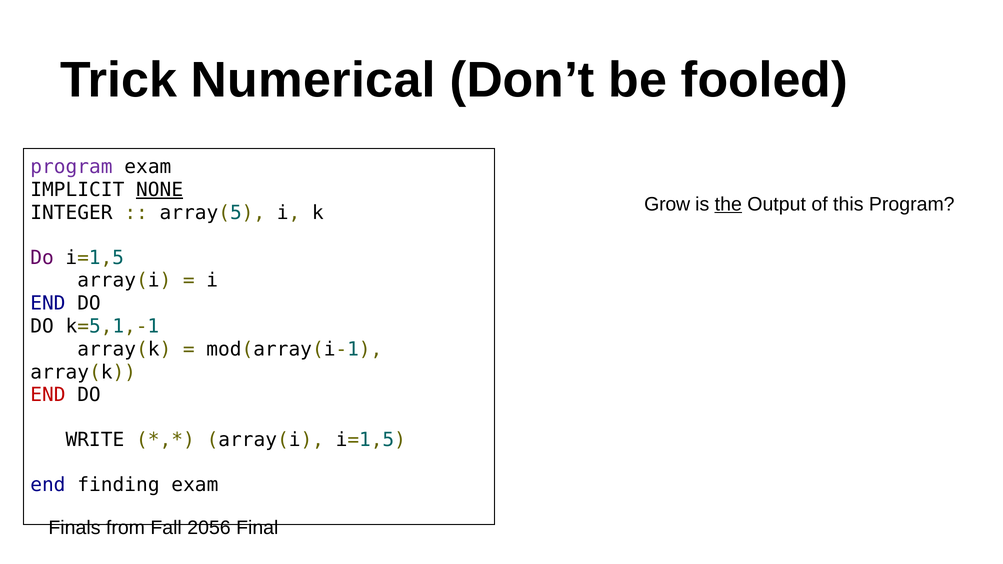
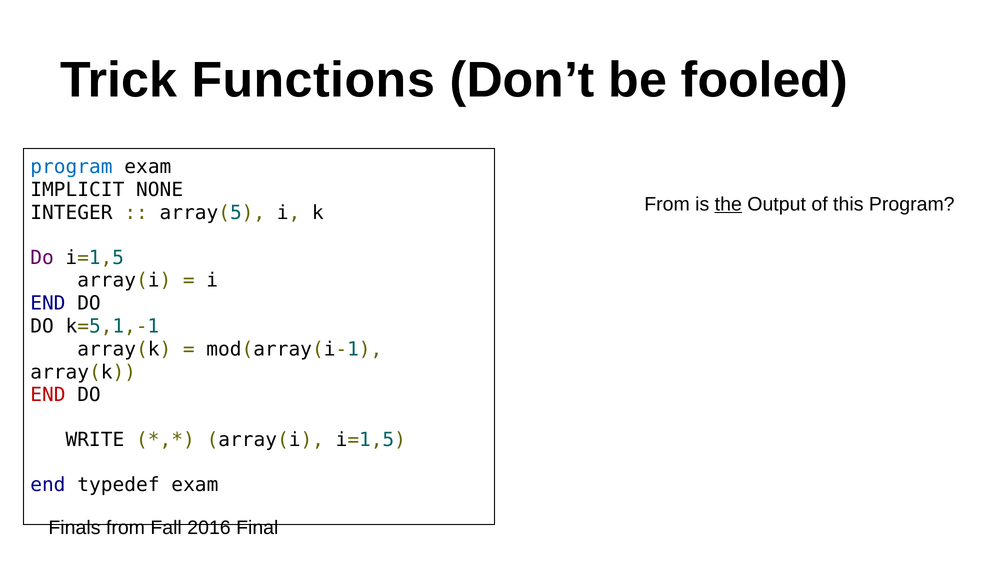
Numerical: Numerical -> Functions (313, 80)
program colour: purple -> blue (71, 167)
NONE underline: present -> none (160, 190)
Grow: Grow -> From (667, 204)
finding: finding -> typedef (118, 485)
2056: 2056 -> 2016 (209, 528)
